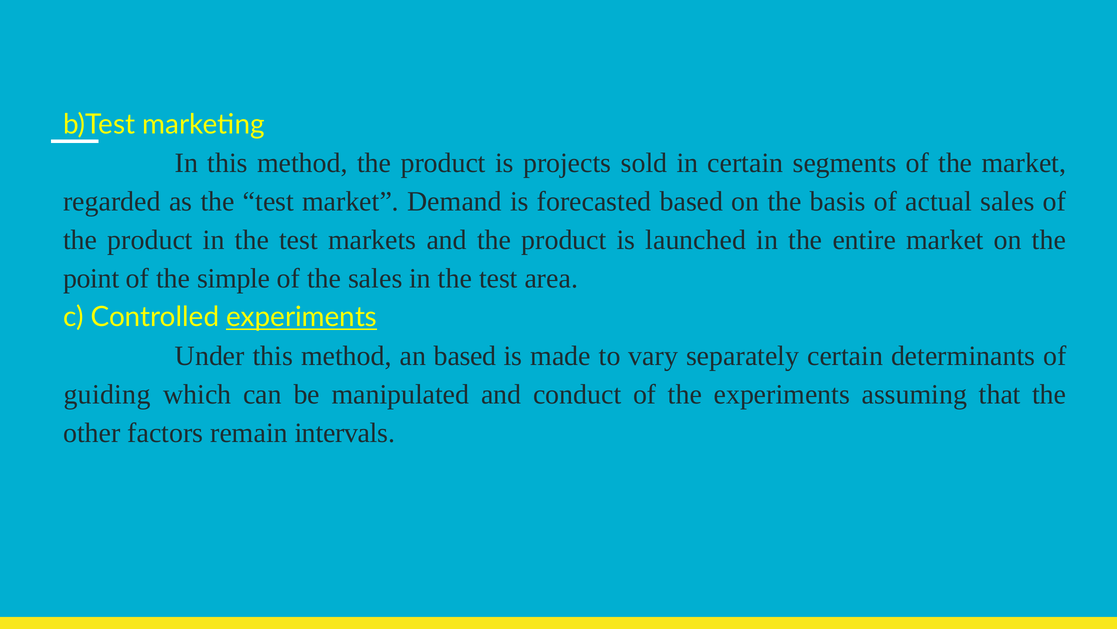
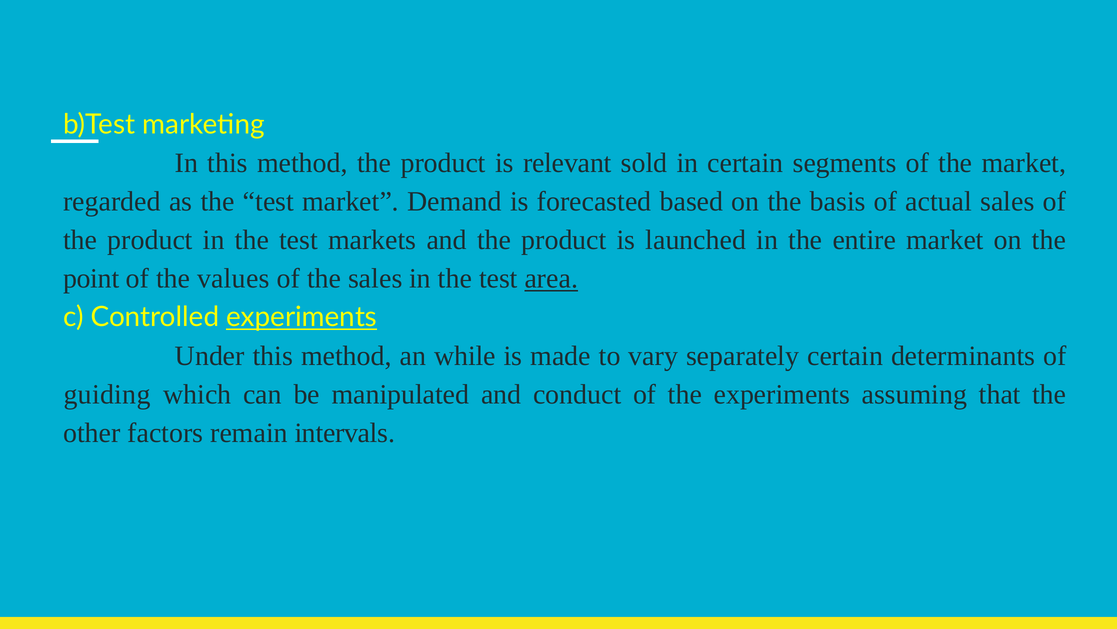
projects: projects -> relevant (567, 163)
simple: simple -> values (233, 278)
area underline: none -> present (551, 278)
an based: based -> while (465, 355)
